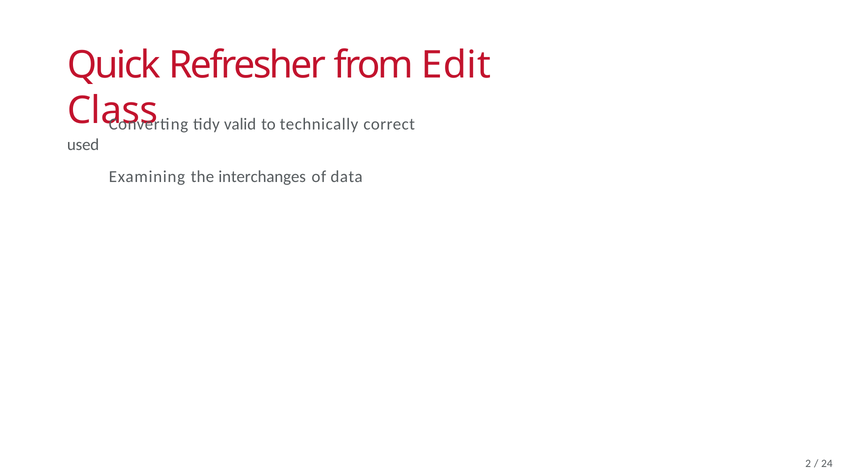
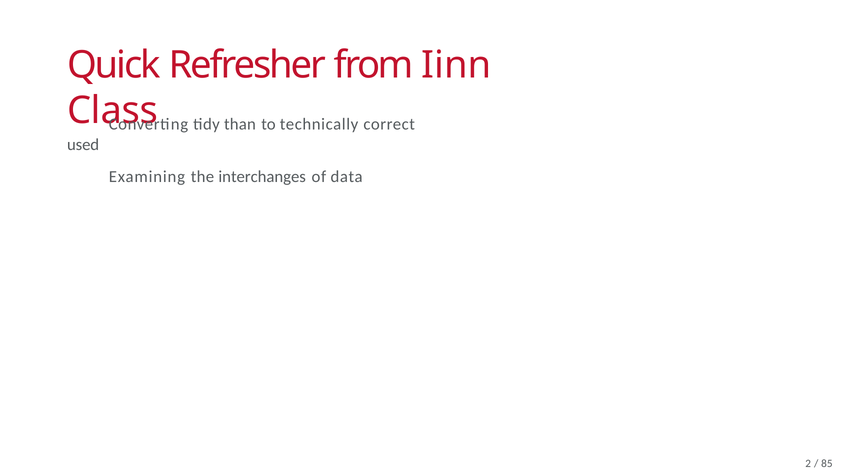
Edit: Edit -> Iinn (456, 65)
valid: valid -> than (240, 124)
24: 24 -> 85 (827, 464)
